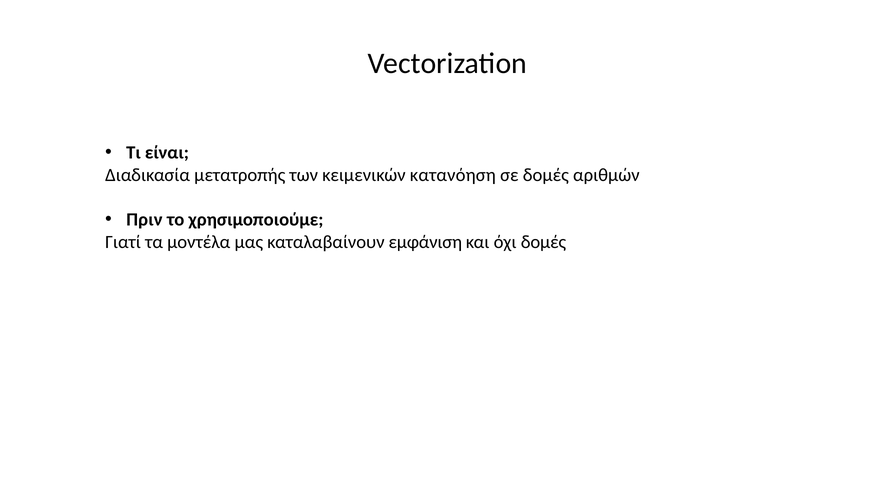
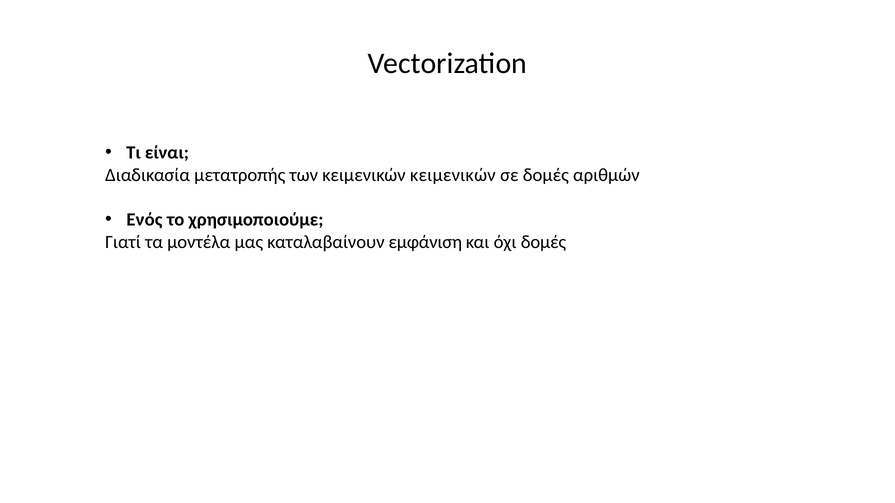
κειμενικών κατανόηση: κατανόηση -> κειμενικών (453, 175)
Πριν: Πριν -> Ενός (144, 220)
